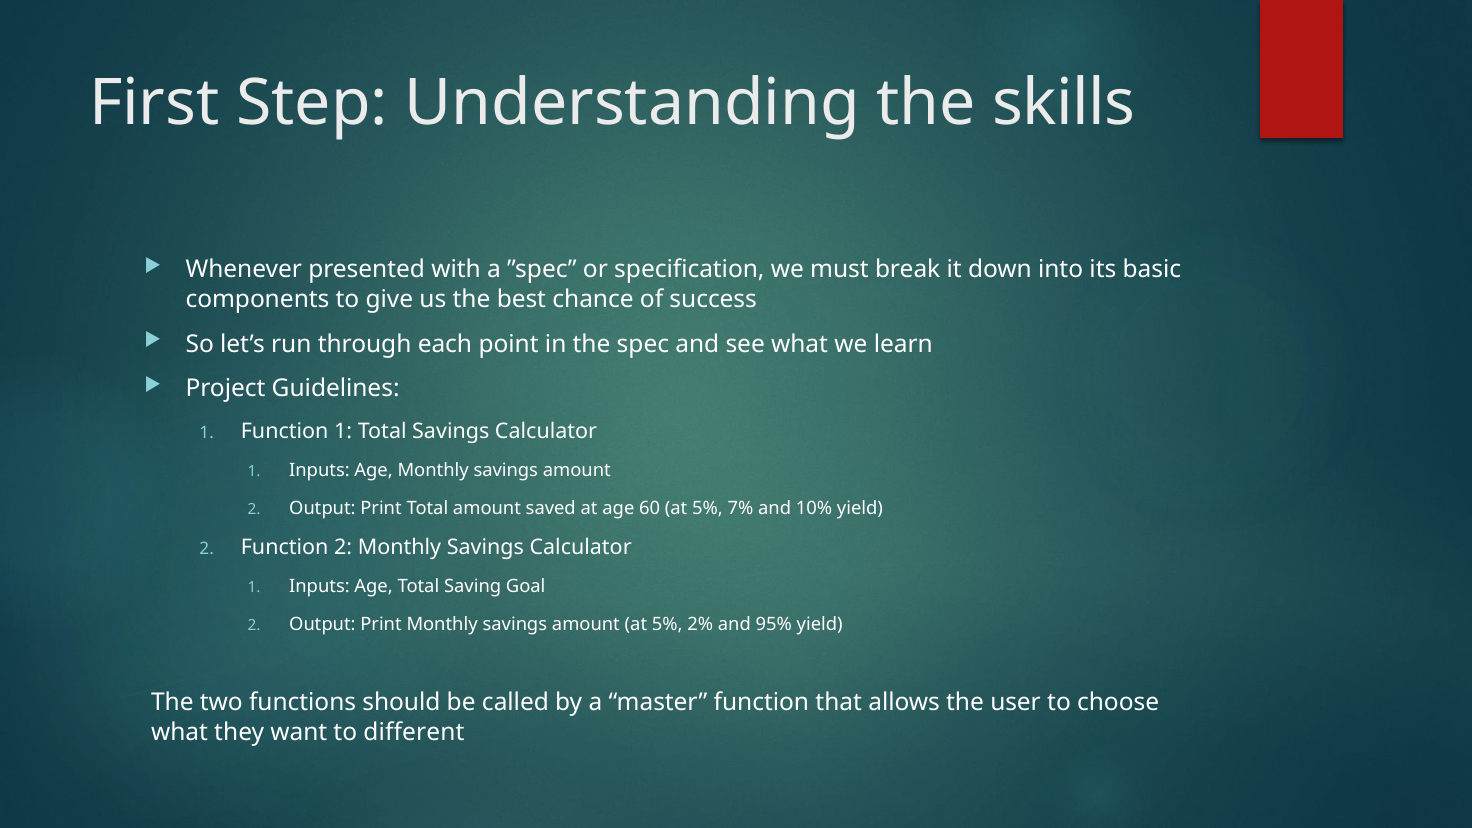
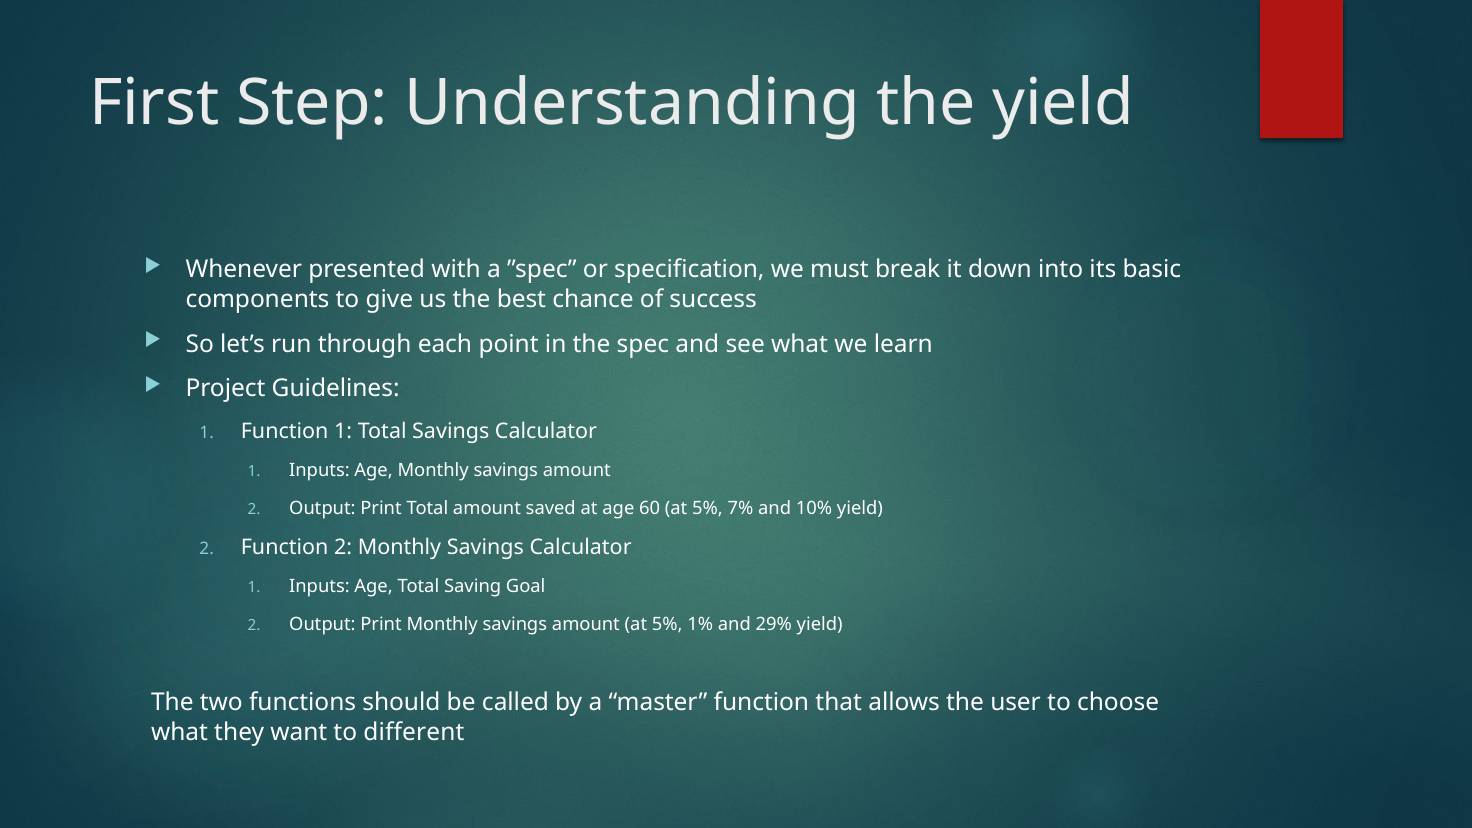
the skills: skills -> yield (1063, 103)
2%: 2% -> 1% (700, 624)
95%: 95% -> 29% (774, 624)
